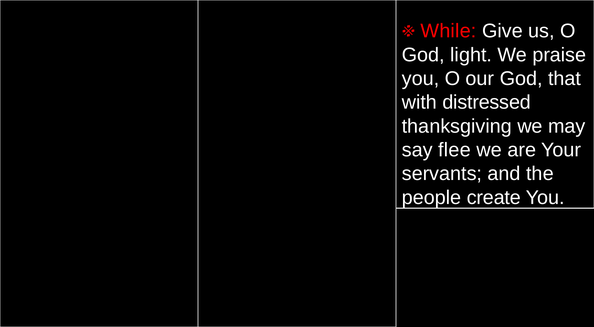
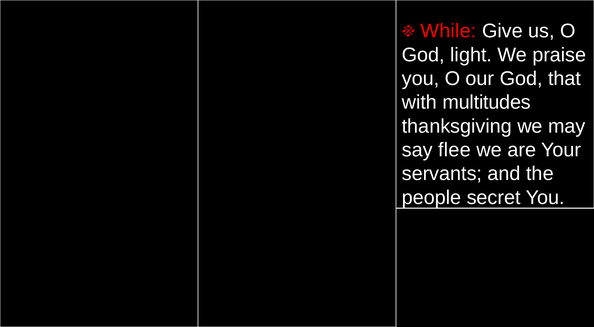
distressed: distressed -> multitudes (487, 102)
create: create -> secret (494, 197)
